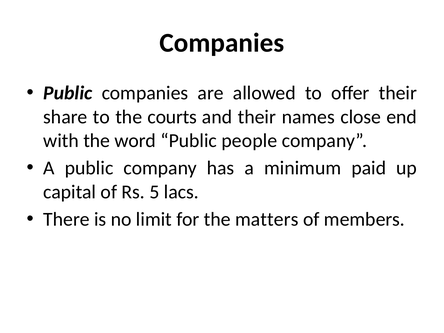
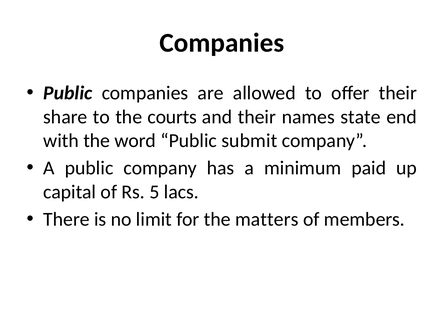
close: close -> state (361, 117)
people: people -> submit (249, 141)
